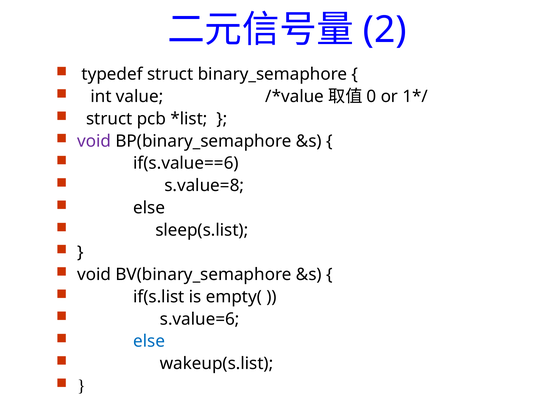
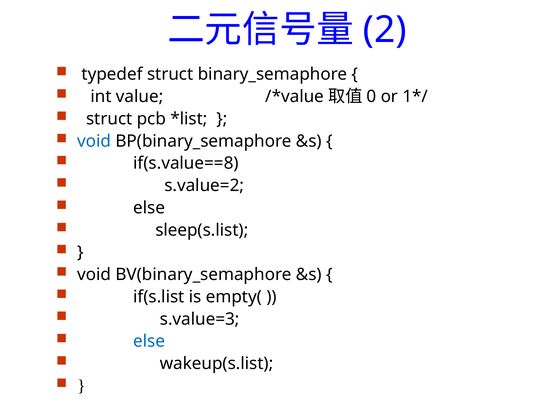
void colour: purple -> blue (94, 141)
if(s.value==6: if(s.value==6 -> if(s.value==8 (186, 163)
s.value=8: s.value=8 -> s.value=2 (204, 186)
s.value=6: s.value=6 -> s.value=3 (200, 319)
